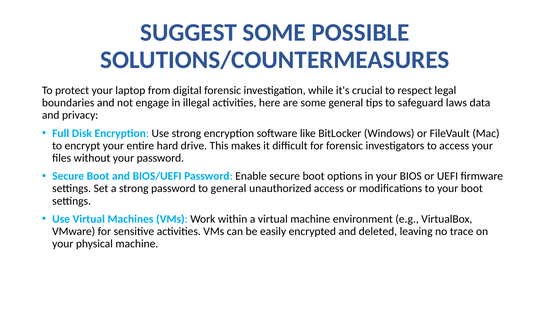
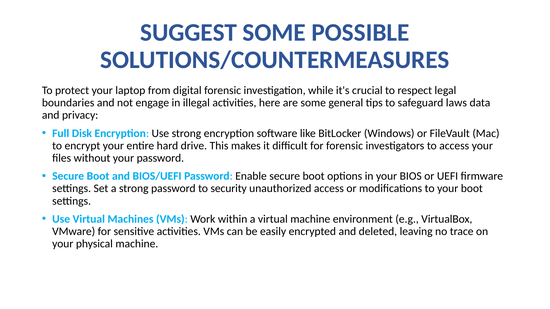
to general: general -> security (229, 189)
